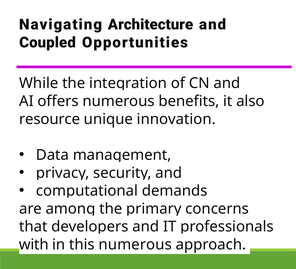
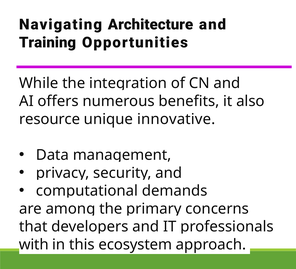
Coupled: Coupled -> Training (48, 43)
innovation: innovation -> innovative (176, 119)
this numerous: numerous -> ecosystem (135, 245)
